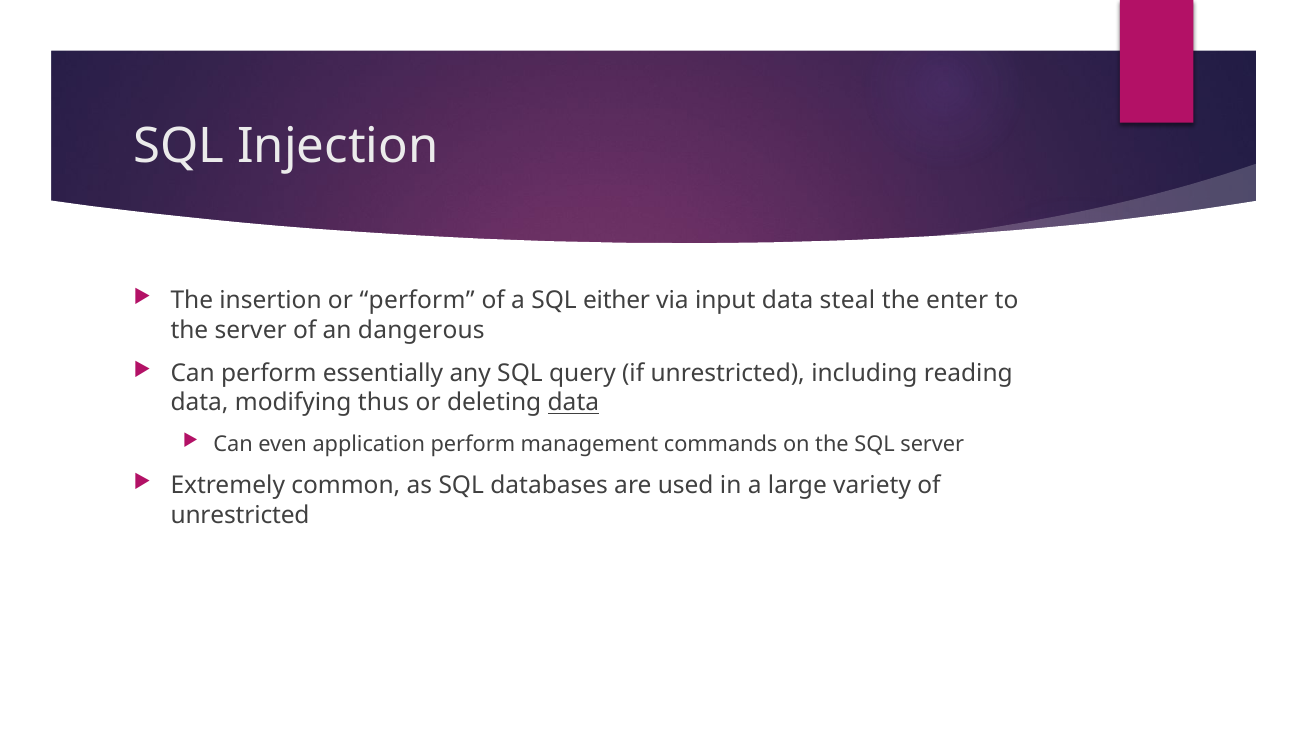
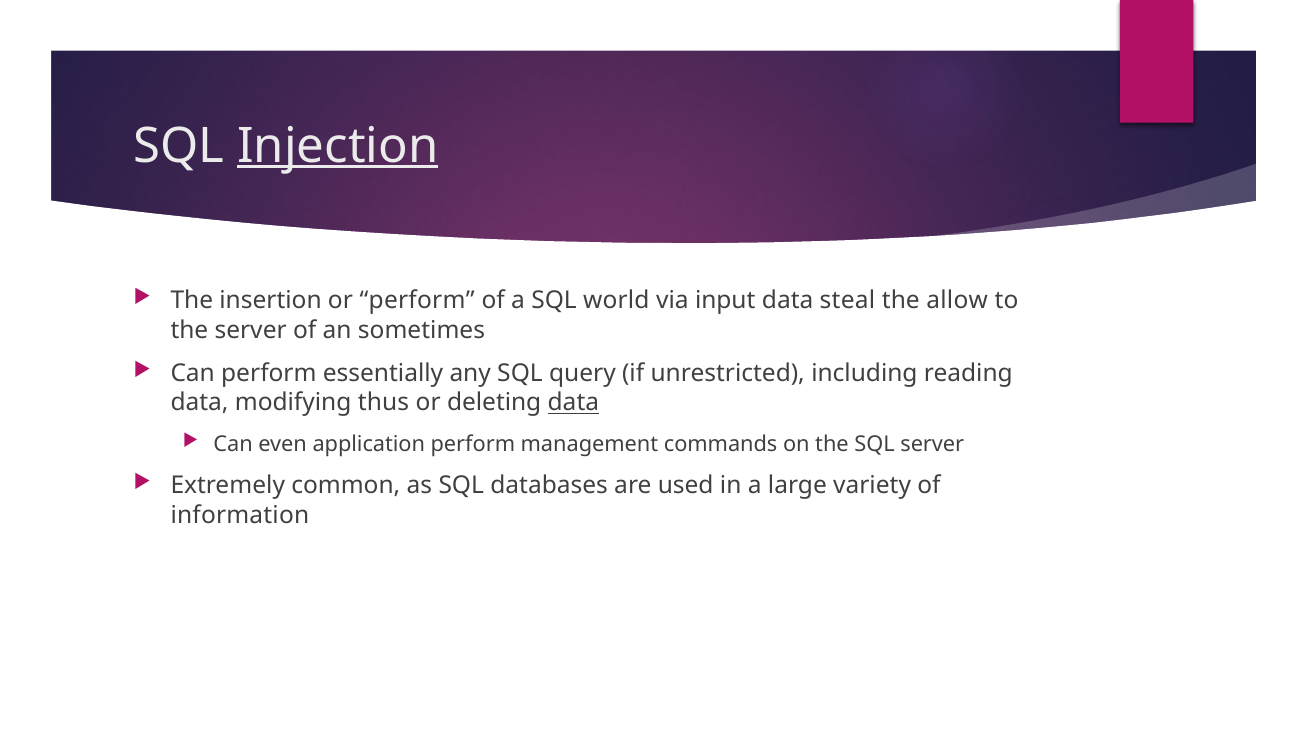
Injection underline: none -> present (338, 146)
either: either -> world (616, 301)
enter: enter -> allow (957, 301)
dangerous: dangerous -> sometimes (421, 330)
unrestricted: unrestricted -> information (240, 515)
